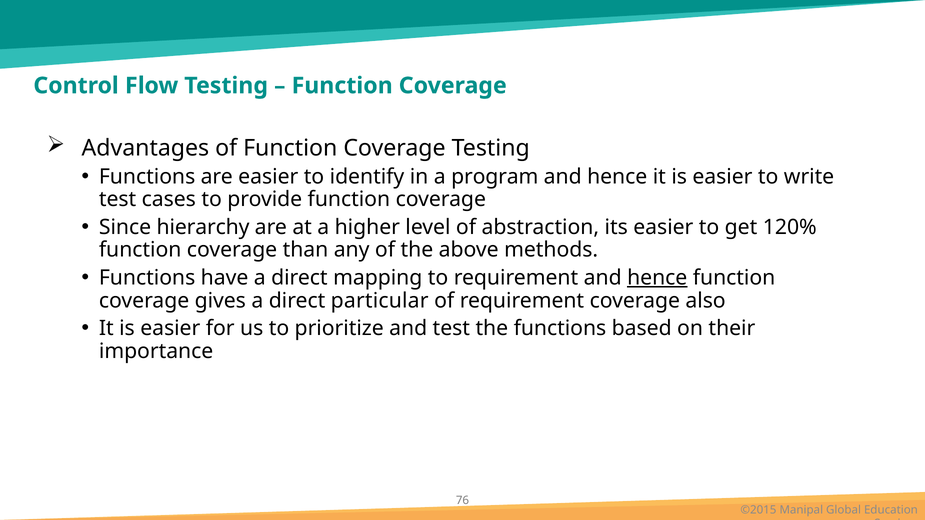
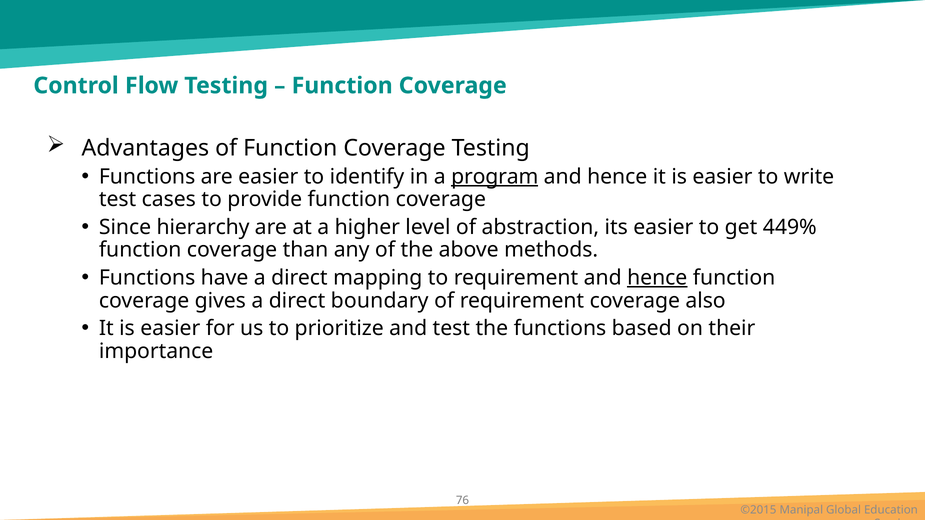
program underline: none -> present (495, 177)
120%: 120% -> 449% (790, 227)
particular: particular -> boundary (380, 301)
